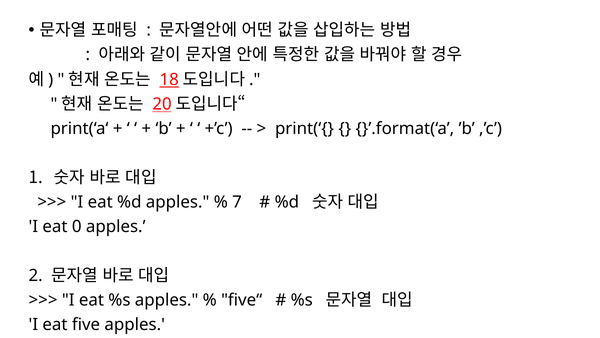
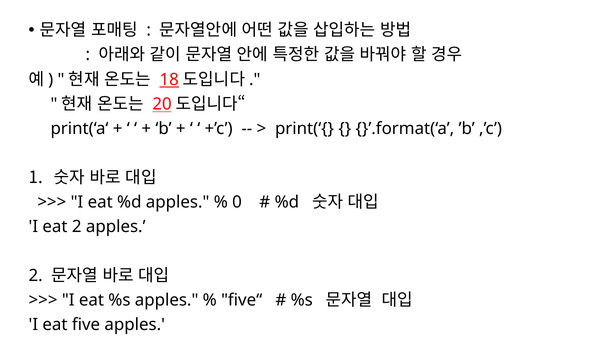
7: 7 -> 0 (237, 202)
eat 0: 0 -> 2 (77, 226)
